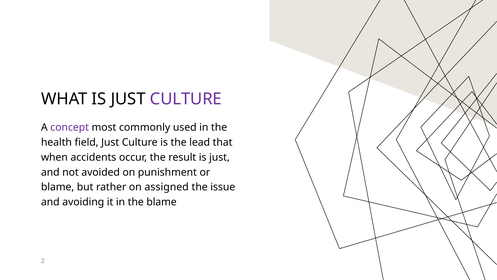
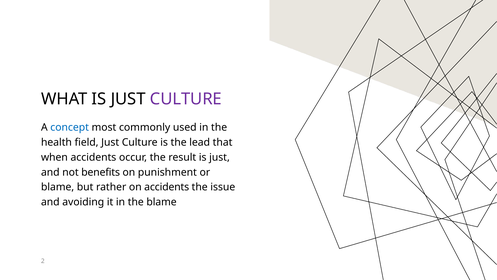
concept colour: purple -> blue (70, 127)
avoided: avoided -> benefits (101, 172)
on assigned: assigned -> accidents (167, 187)
